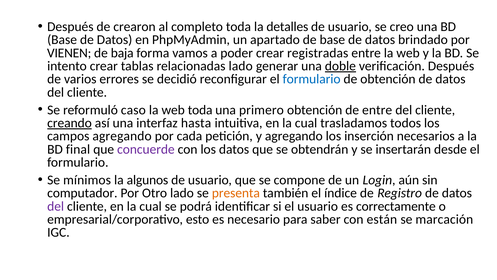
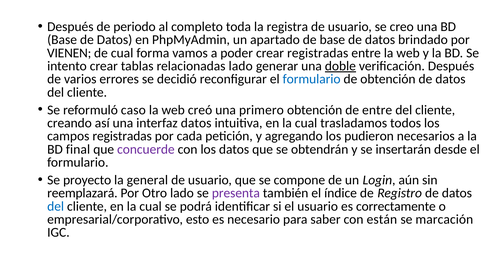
crearon: crearon -> periodo (135, 27)
detalles: detalles -> registra (287, 27)
de baja: baja -> cual (122, 53)
web toda: toda -> creó (200, 110)
creando underline: present -> none (70, 123)
interfaz hasta: hasta -> datos (196, 123)
campos agregando: agregando -> registradas (122, 136)
inserción: inserción -> pudieron (369, 136)
mínimos: mínimos -> proyecto (87, 180)
algunos: algunos -> general (147, 180)
computador: computador -> reemplazará (82, 193)
presenta colour: orange -> purple (236, 193)
del colour: purple -> blue (56, 206)
